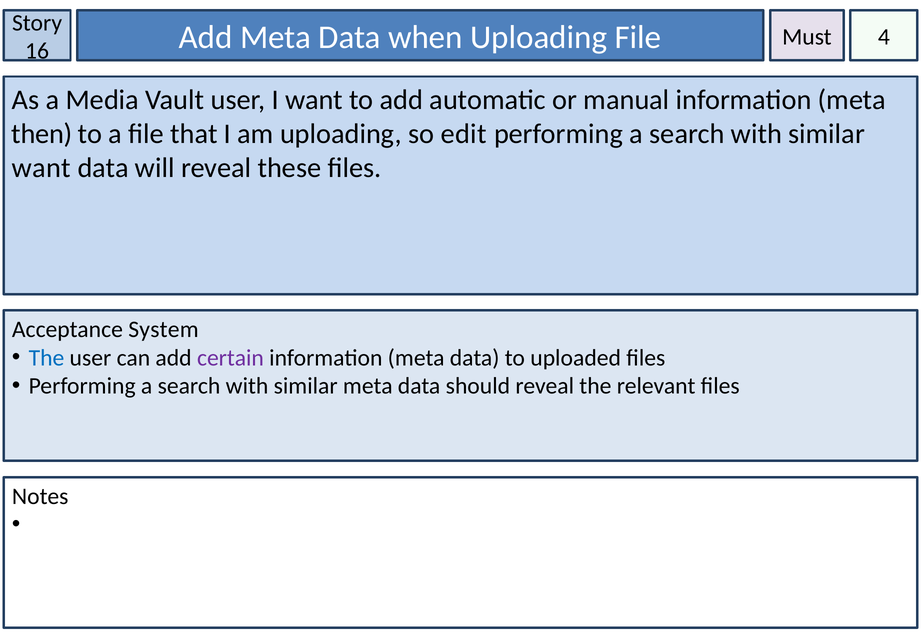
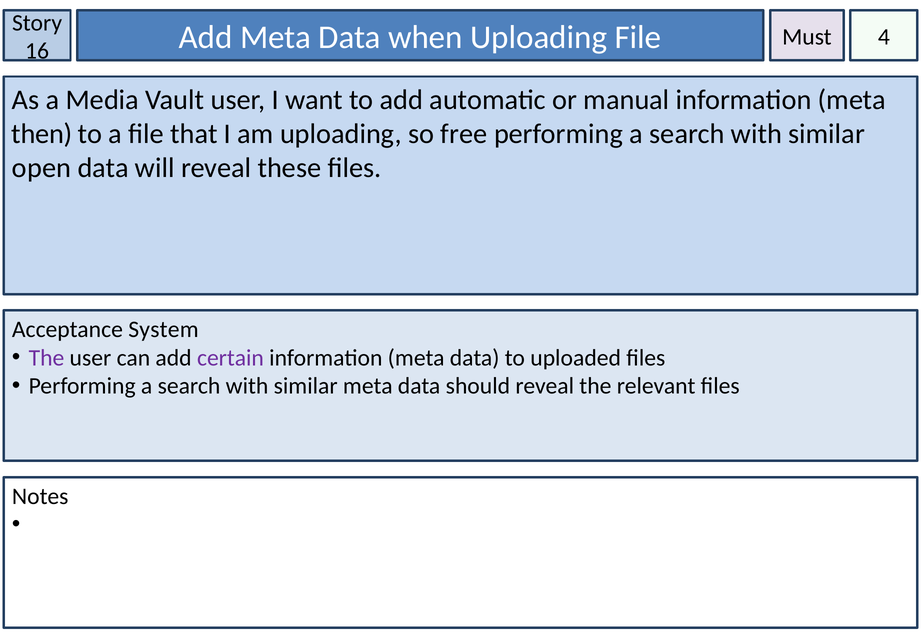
edit: edit -> free (464, 134)
want: want -> open (42, 168)
The colour: blue -> purple (46, 358)
